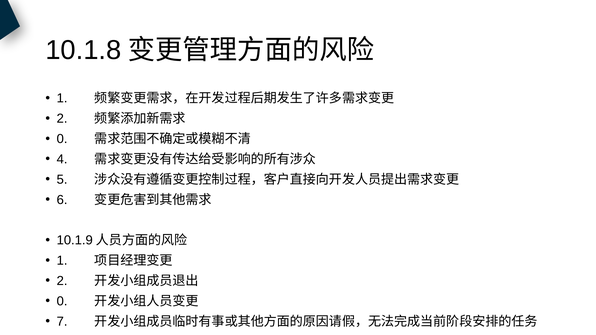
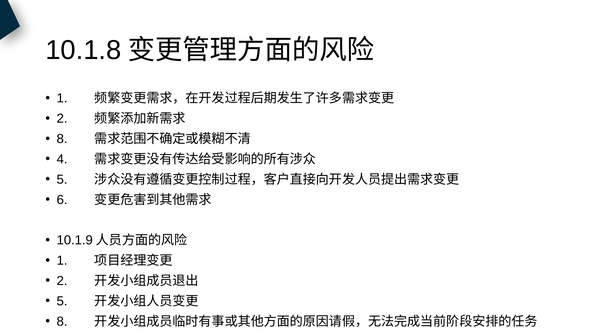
0: 0 -> 8 (62, 139)
0: 0 -> 5 (62, 301)
7: 7 -> 8 (62, 322)
